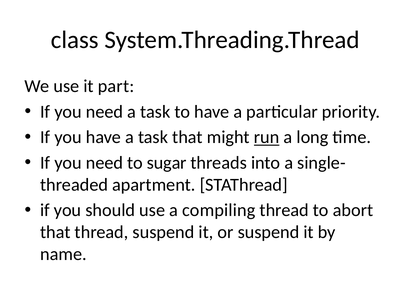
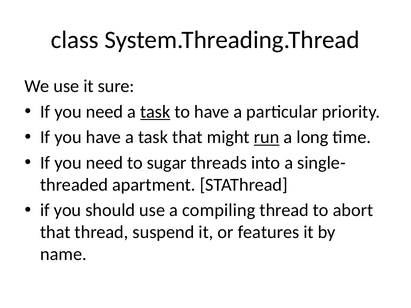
part: part -> sure (116, 86)
task underline: none -> present (155, 112)
or suspend: suspend -> features (268, 232)
